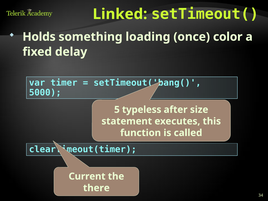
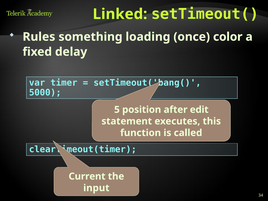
Holds: Holds -> Rules (39, 37)
typeless: typeless -> position (142, 110)
size: size -> edit (199, 110)
there: there -> input (96, 188)
